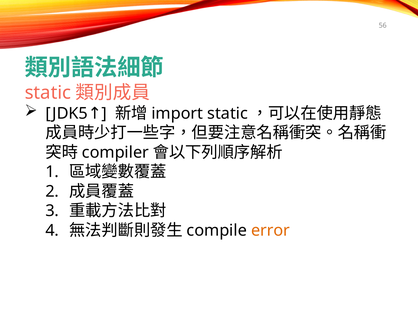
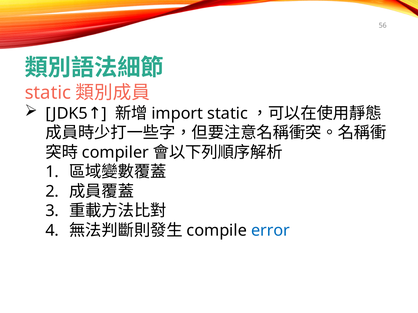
error colour: orange -> blue (271, 231)
